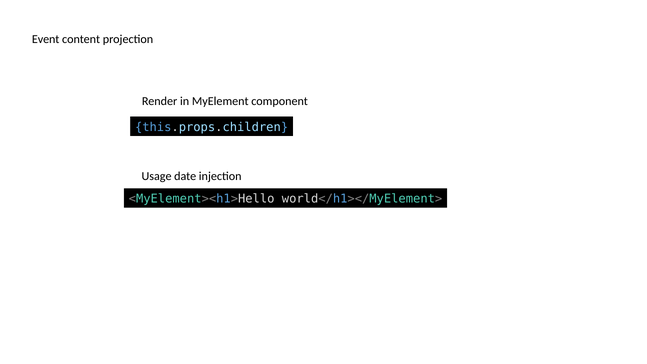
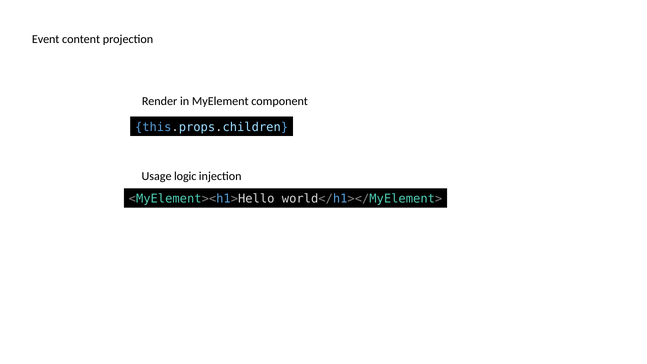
date: date -> logic (185, 176)
